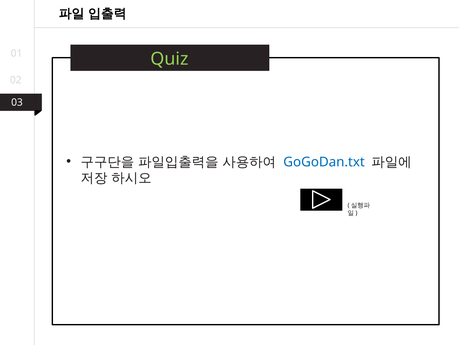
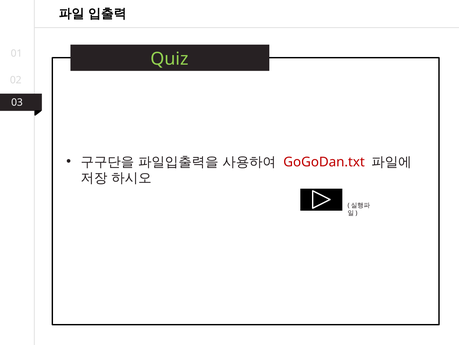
GoGoDan.txt colour: blue -> red (324, 162)
